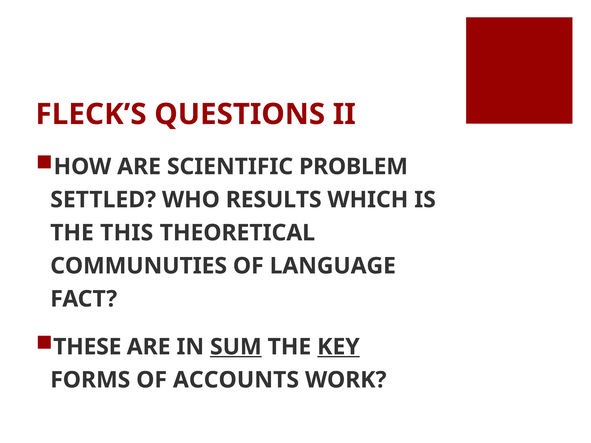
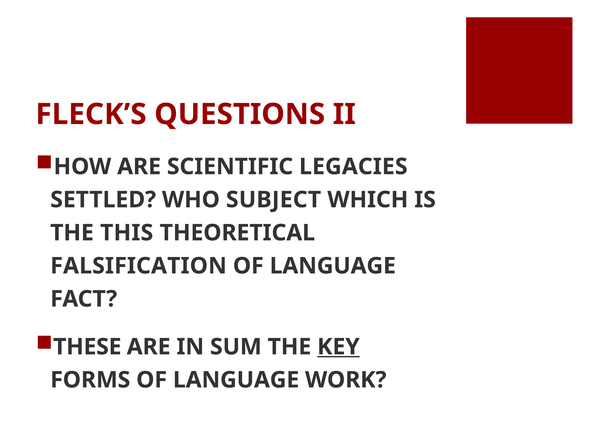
PROBLEM: PROBLEM -> LEGACIES (353, 167)
RESULTS: RESULTS -> SUBJECT (274, 200)
COMMUNUTIES: COMMUNUTIES -> FALSIFICATION (139, 266)
SUM underline: present -> none (236, 347)
FORMS OF ACCOUNTS: ACCOUNTS -> LANGUAGE (236, 380)
